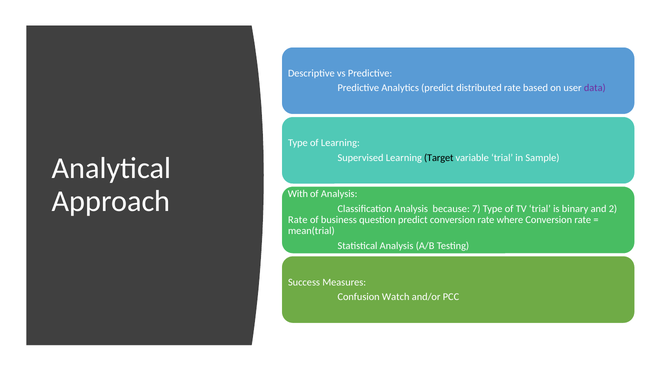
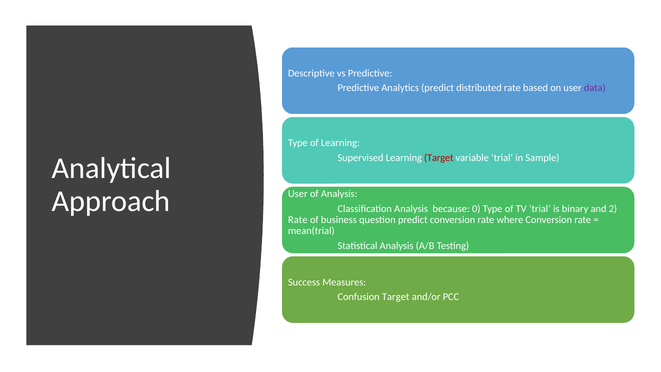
Target colour: black -> red (439, 158)
With: With -> User (298, 194)
7: 7 -> 0 (476, 209)
Confusion Watch: Watch -> Target (396, 297)
